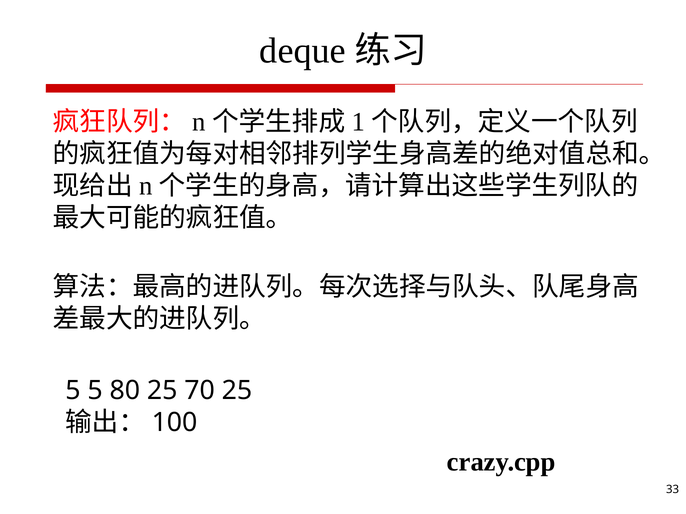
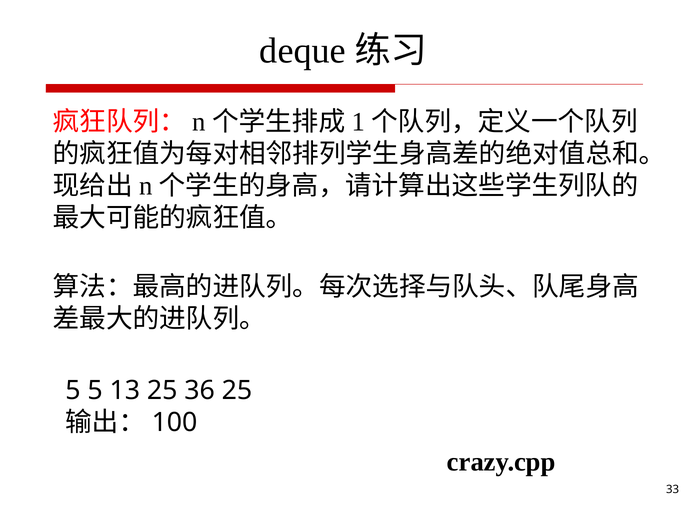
80: 80 -> 13 (125, 391)
70: 70 -> 36 (200, 391)
